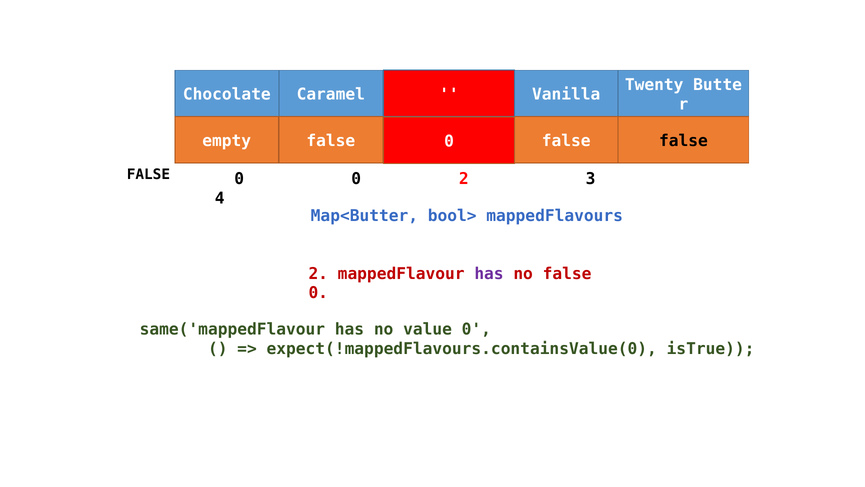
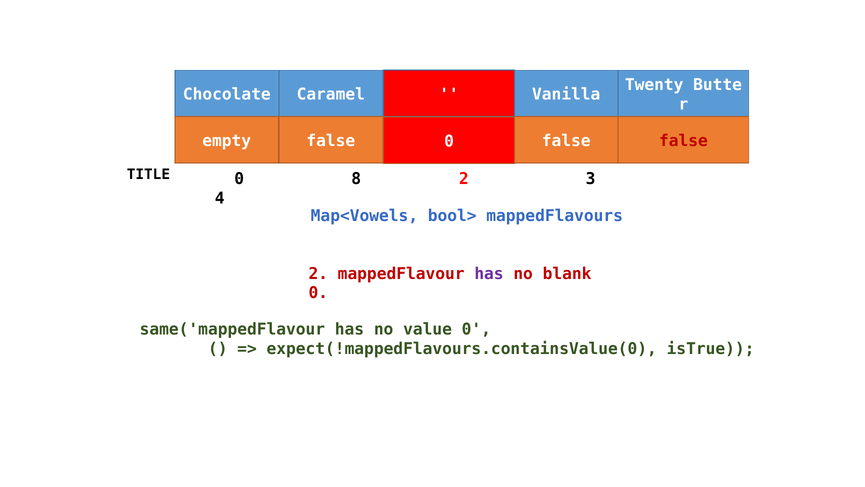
false colour: black -> red (683, 141)
FALSE: FALSE -> TITLE (148, 174)
0 0: 0 -> 8 (356, 179)
Map<Butter: Map<Butter -> Map<Vowels (364, 216)
no false: false -> blank (567, 273)
